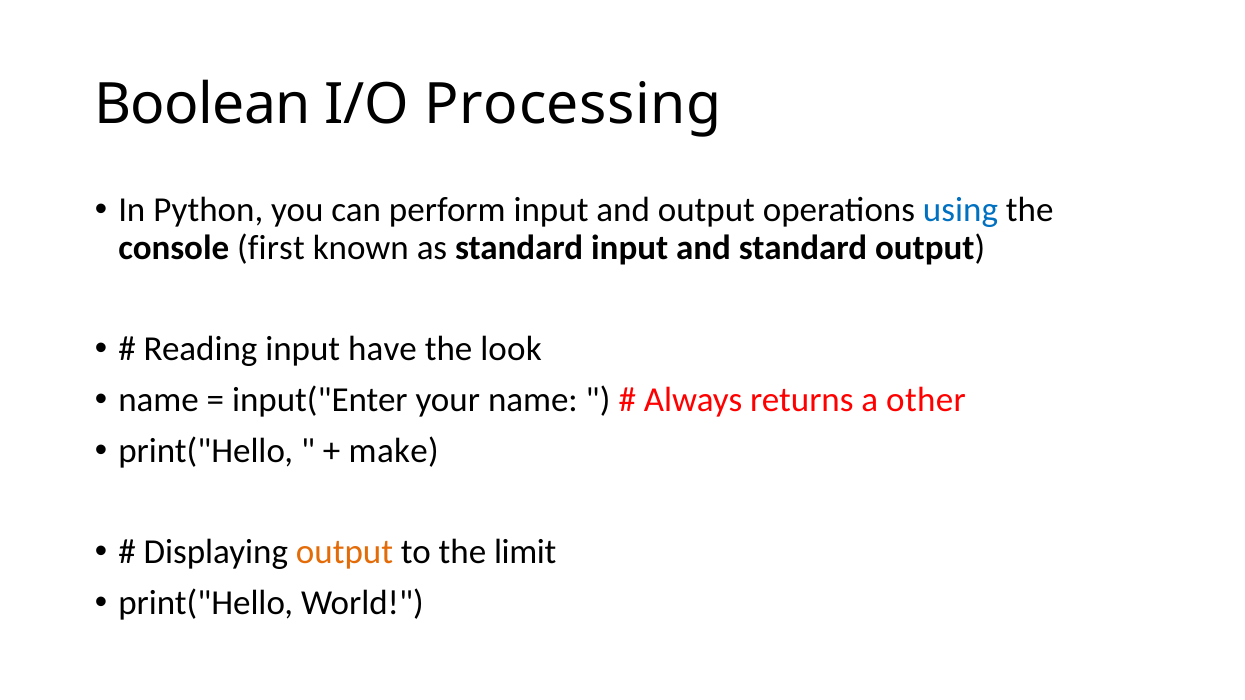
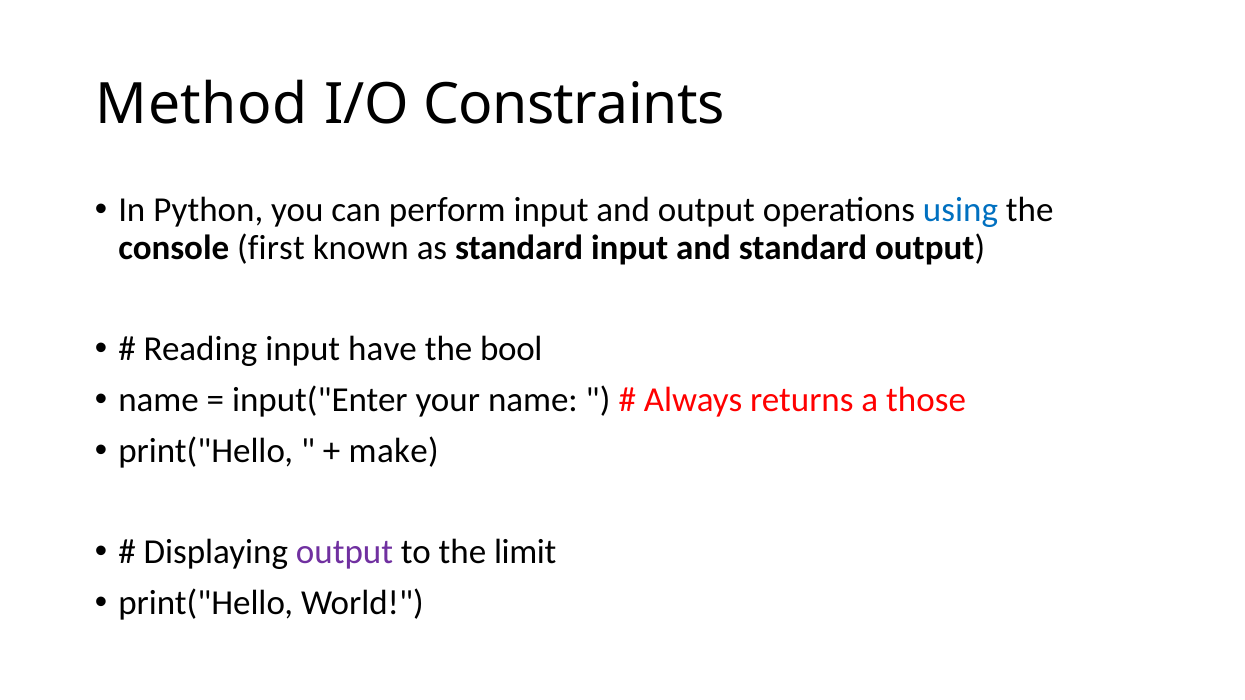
Boolean: Boolean -> Method (202, 105)
Processing: Processing -> Constraints (574, 105)
look: look -> bool (511, 349)
other: other -> those (926, 400)
output colour: orange -> purple (344, 553)
